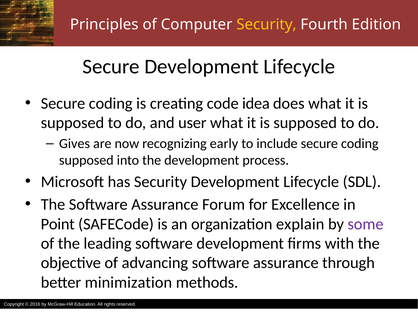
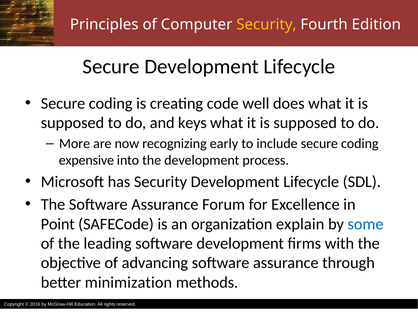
idea: idea -> well (256, 104)
user: user -> keys (192, 123)
Gives: Gives -> More (75, 144)
supposed: supposed -> expensive (86, 161)
some colour: purple -> blue (366, 224)
